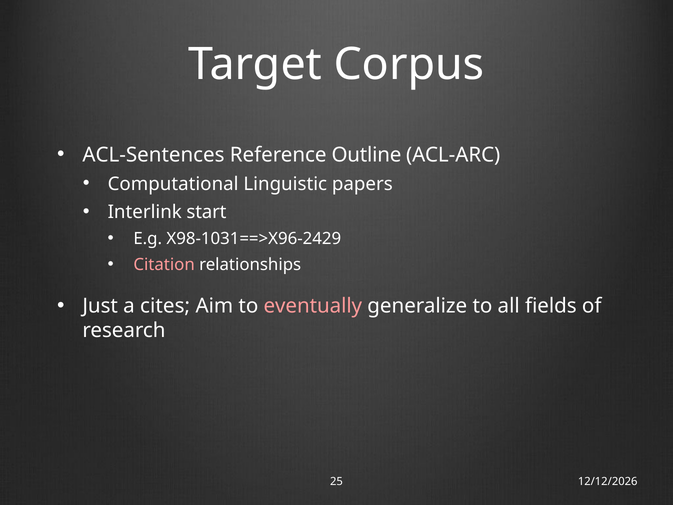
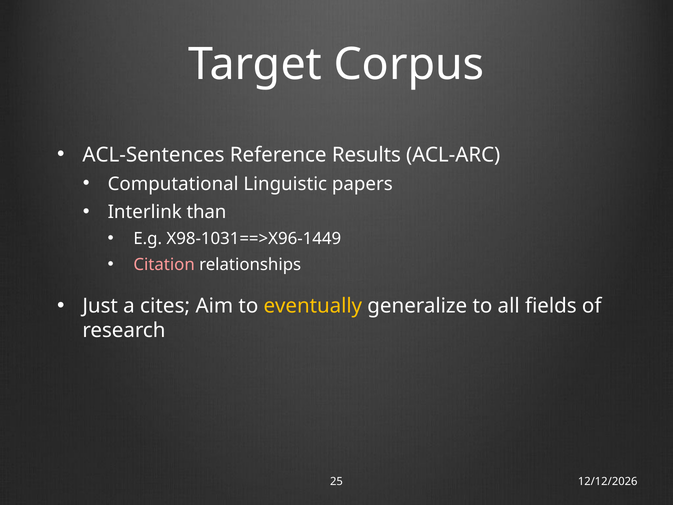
Outline: Outline -> Results (366, 155)
start: start -> than (206, 212)
X98-1031==>X96-2429: X98-1031==>X96-2429 -> X98-1031==>X96-1449 (254, 239)
eventually colour: pink -> yellow (313, 306)
